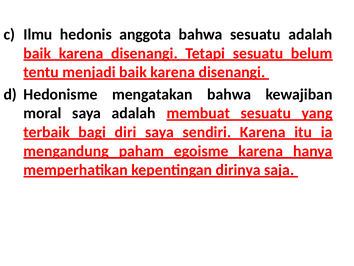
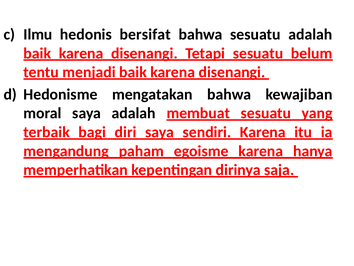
anggota: anggota -> bersifat (145, 34)
